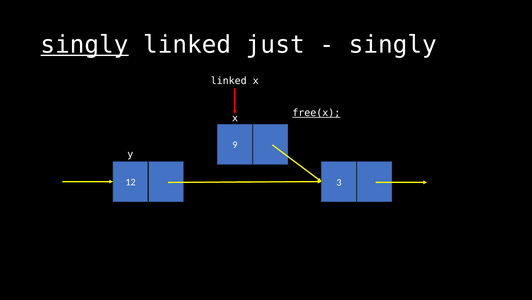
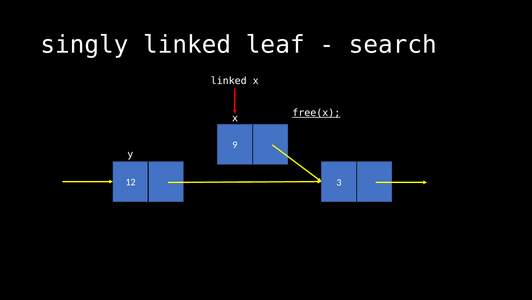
singly underline: present -> none (85, 45)
just: just -> leaf (275, 45)
singly: singly -> search (393, 45)
